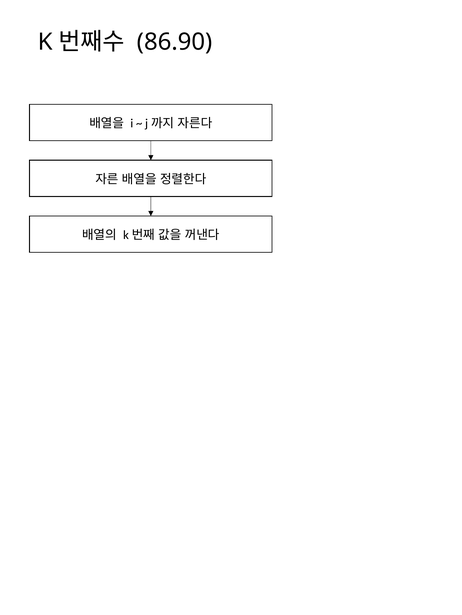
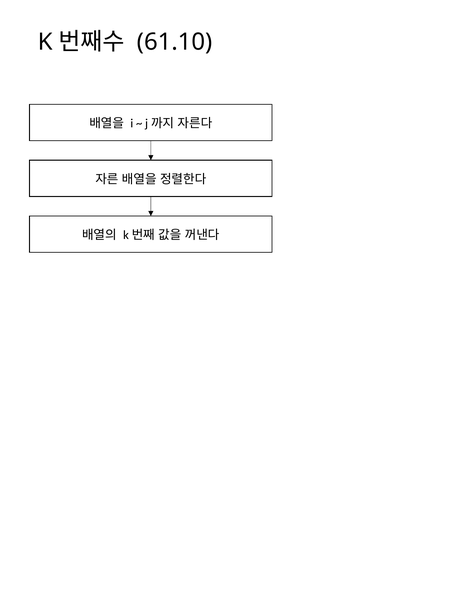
86.90: 86.90 -> 61.10 (175, 42)
